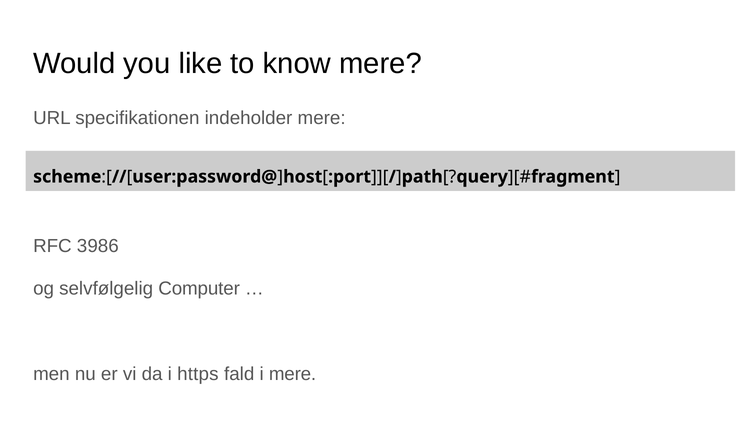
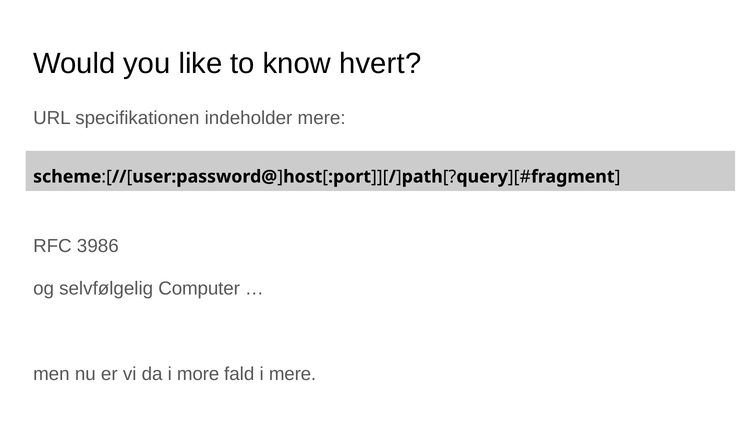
know mere: mere -> hvert (380, 64)
https: https -> more (198, 374)
